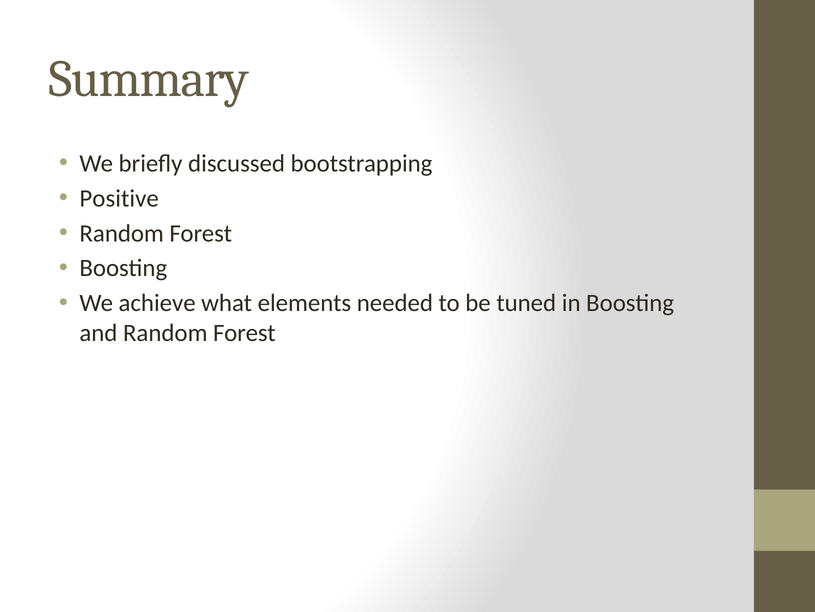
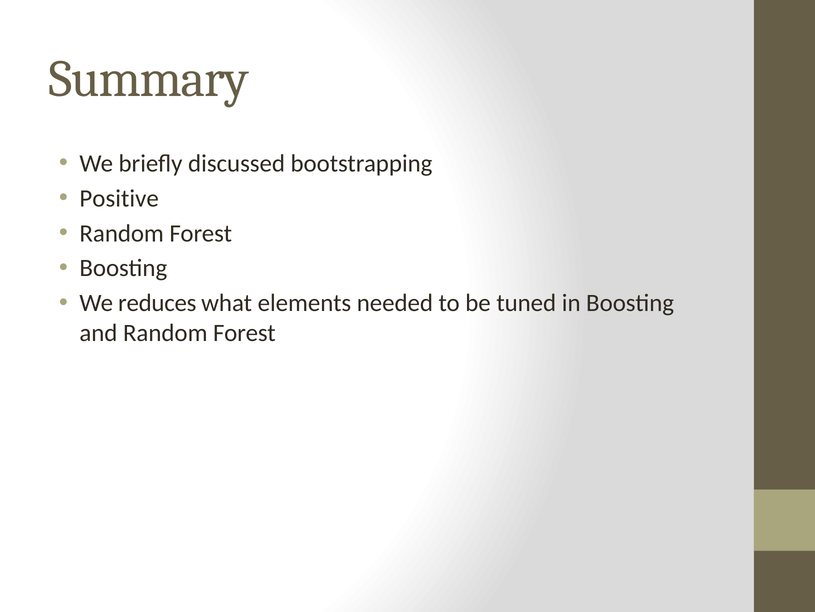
achieve: achieve -> reduces (157, 303)
